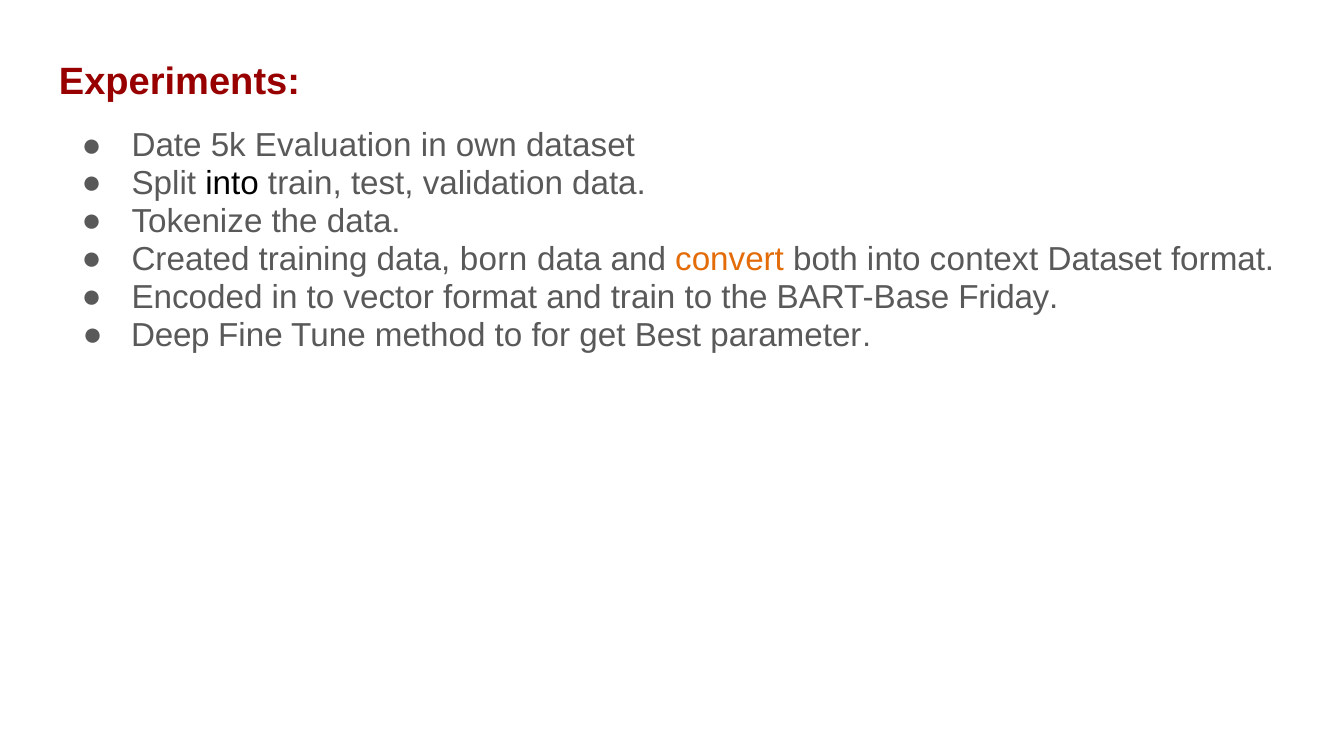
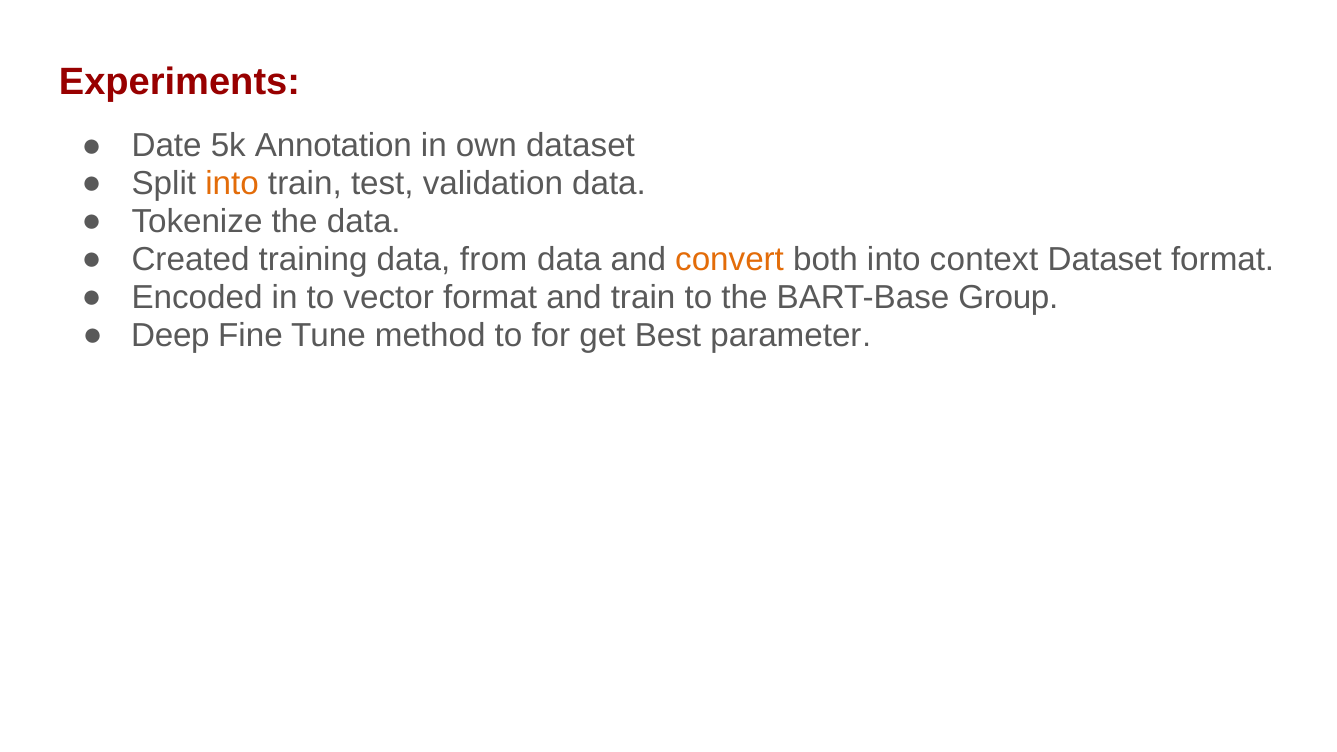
Evaluation: Evaluation -> Annotation (333, 146)
into colour: black -> orange (232, 184)
born: born -> from (494, 259)
Friday: Friday -> Group (1008, 297)
